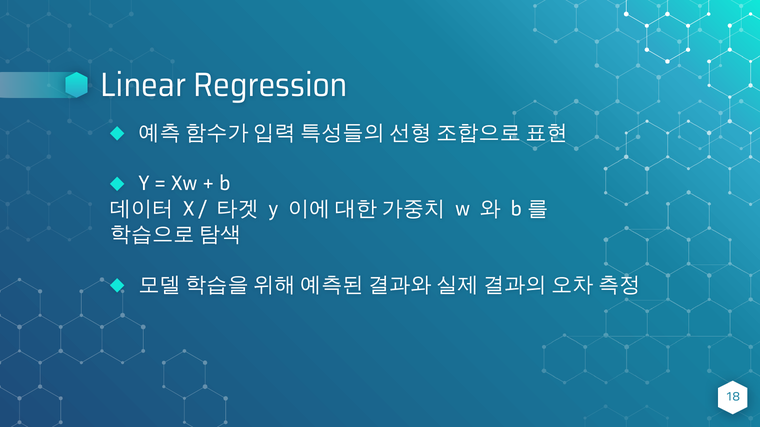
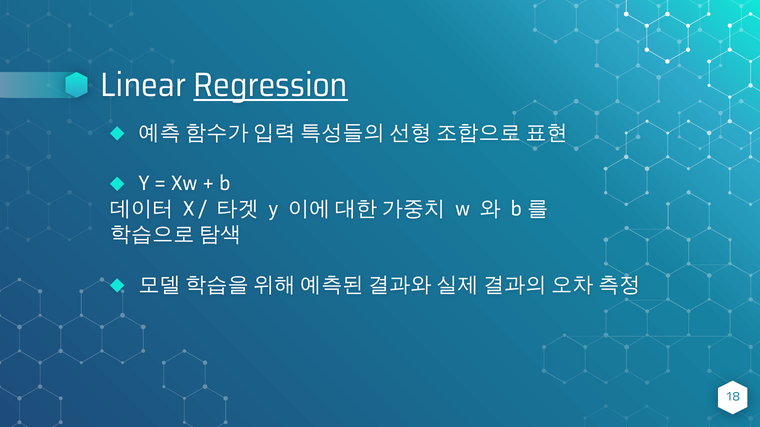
Regression underline: none -> present (271, 85)
